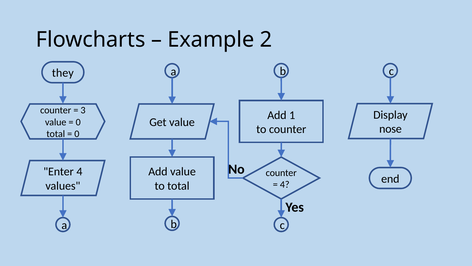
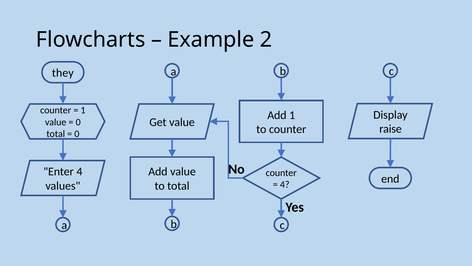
3: 3 -> 1 (83, 110)
nose: nose -> raise (390, 129)
